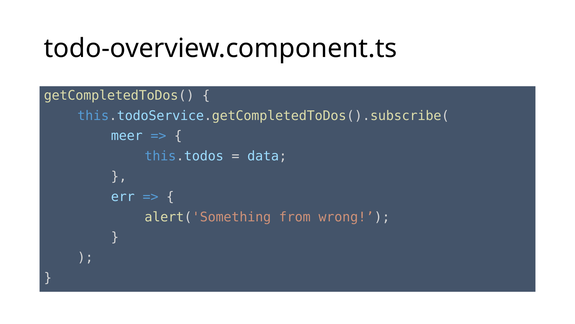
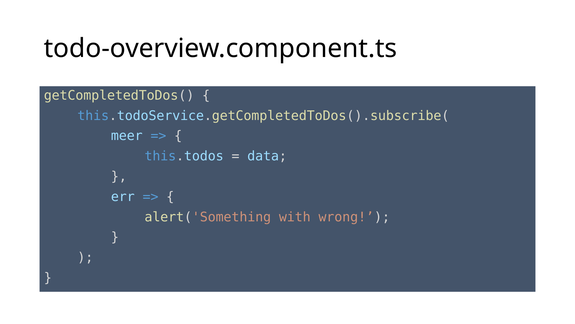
from: from -> with (295, 217)
